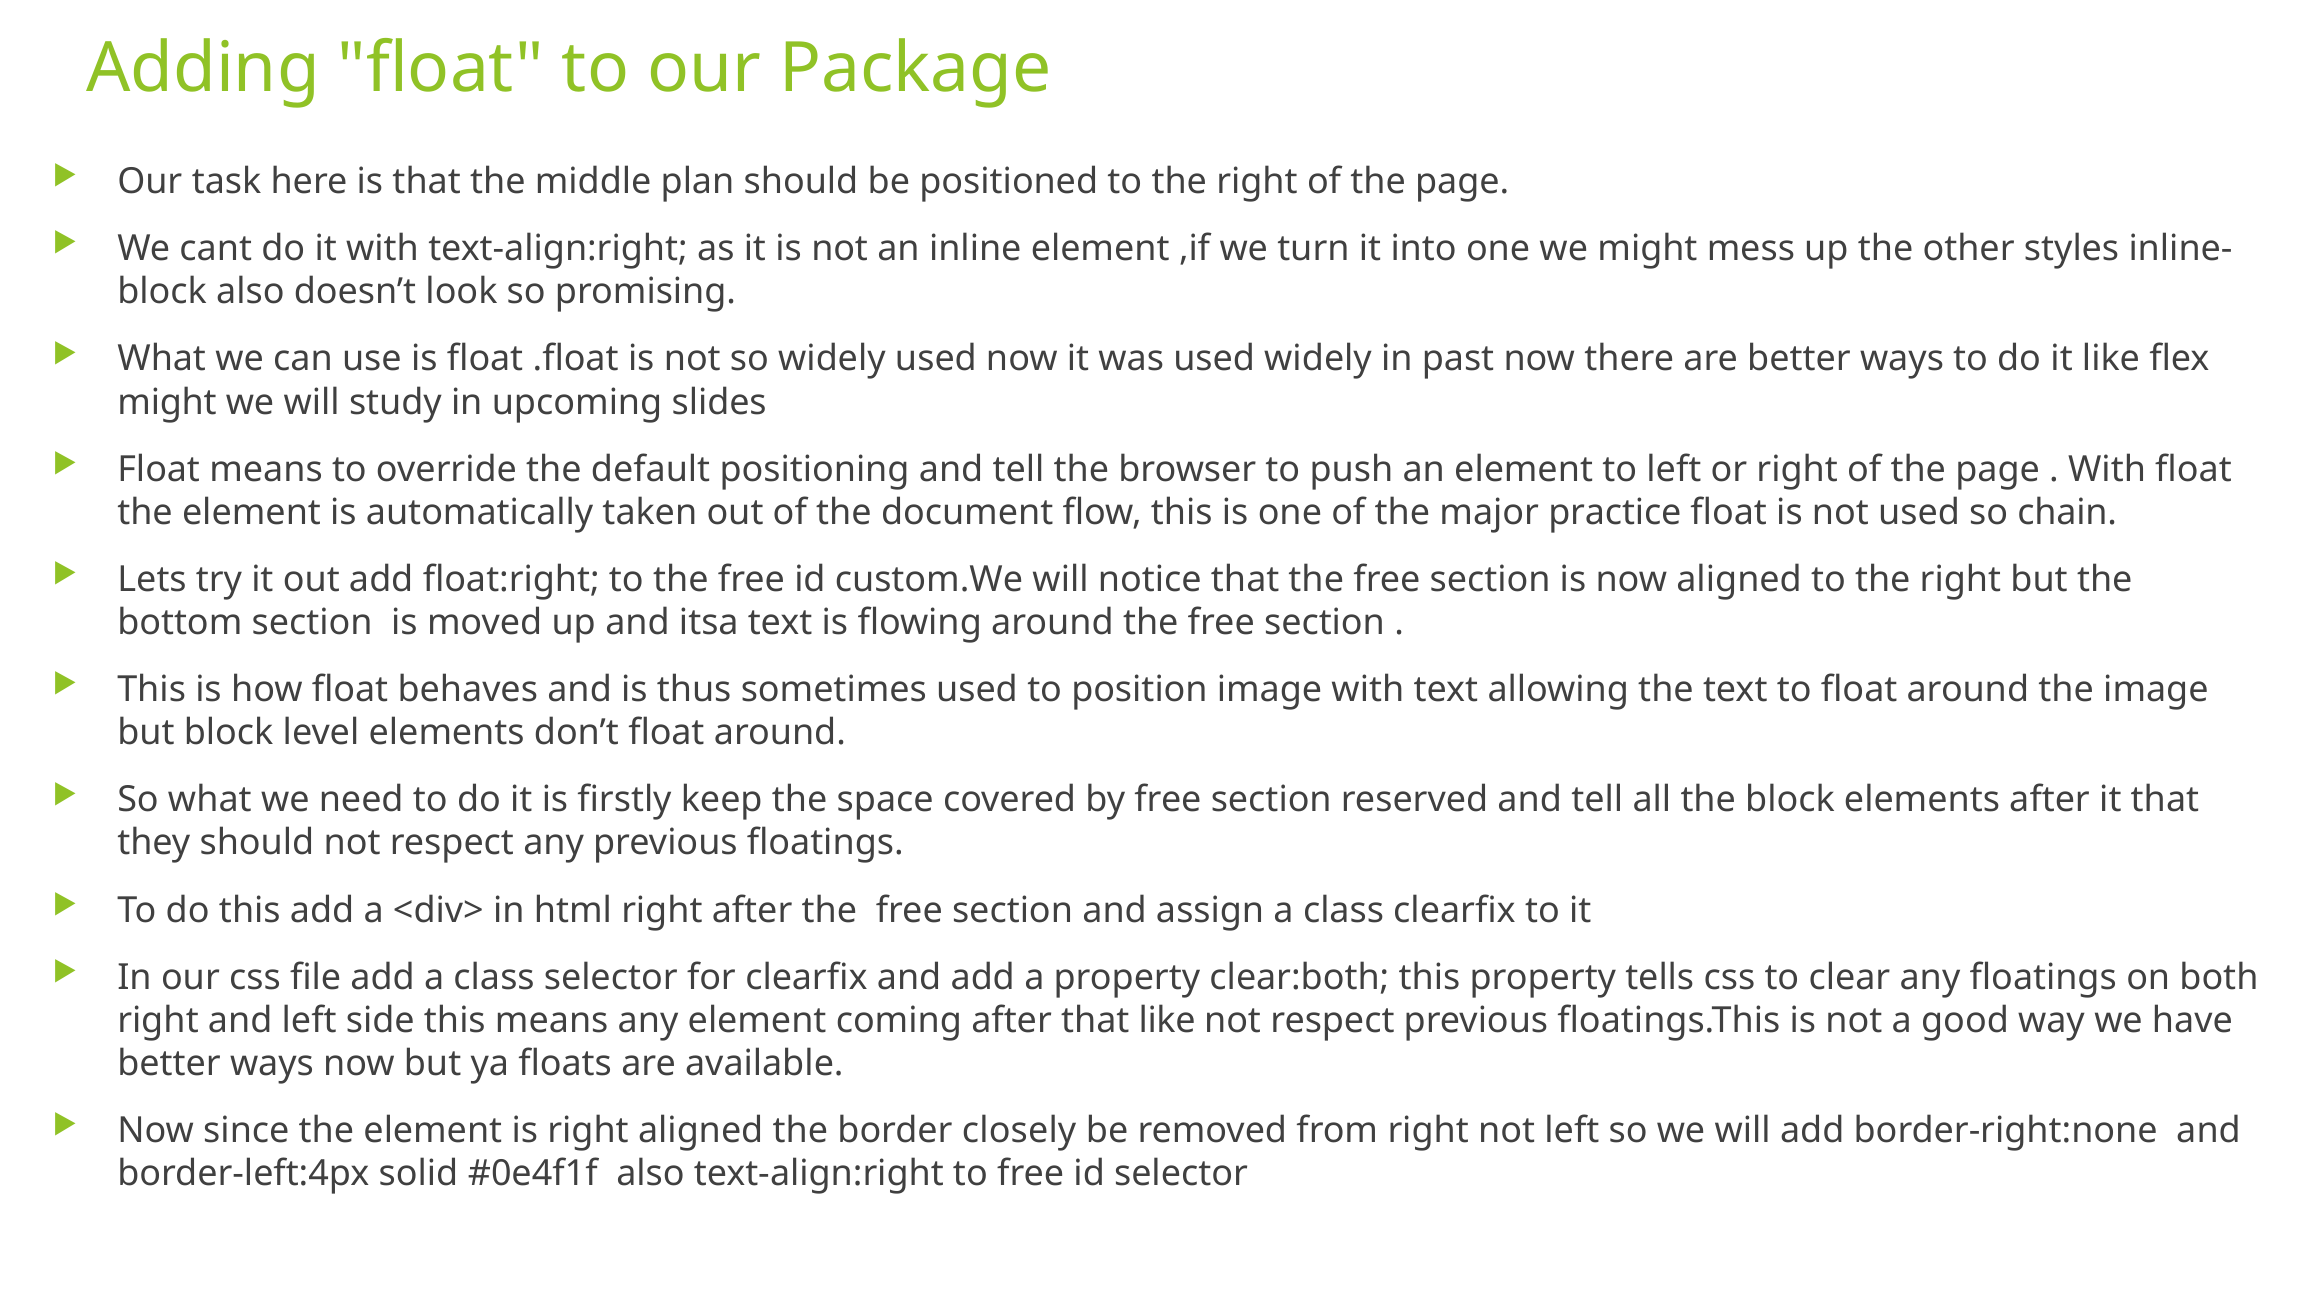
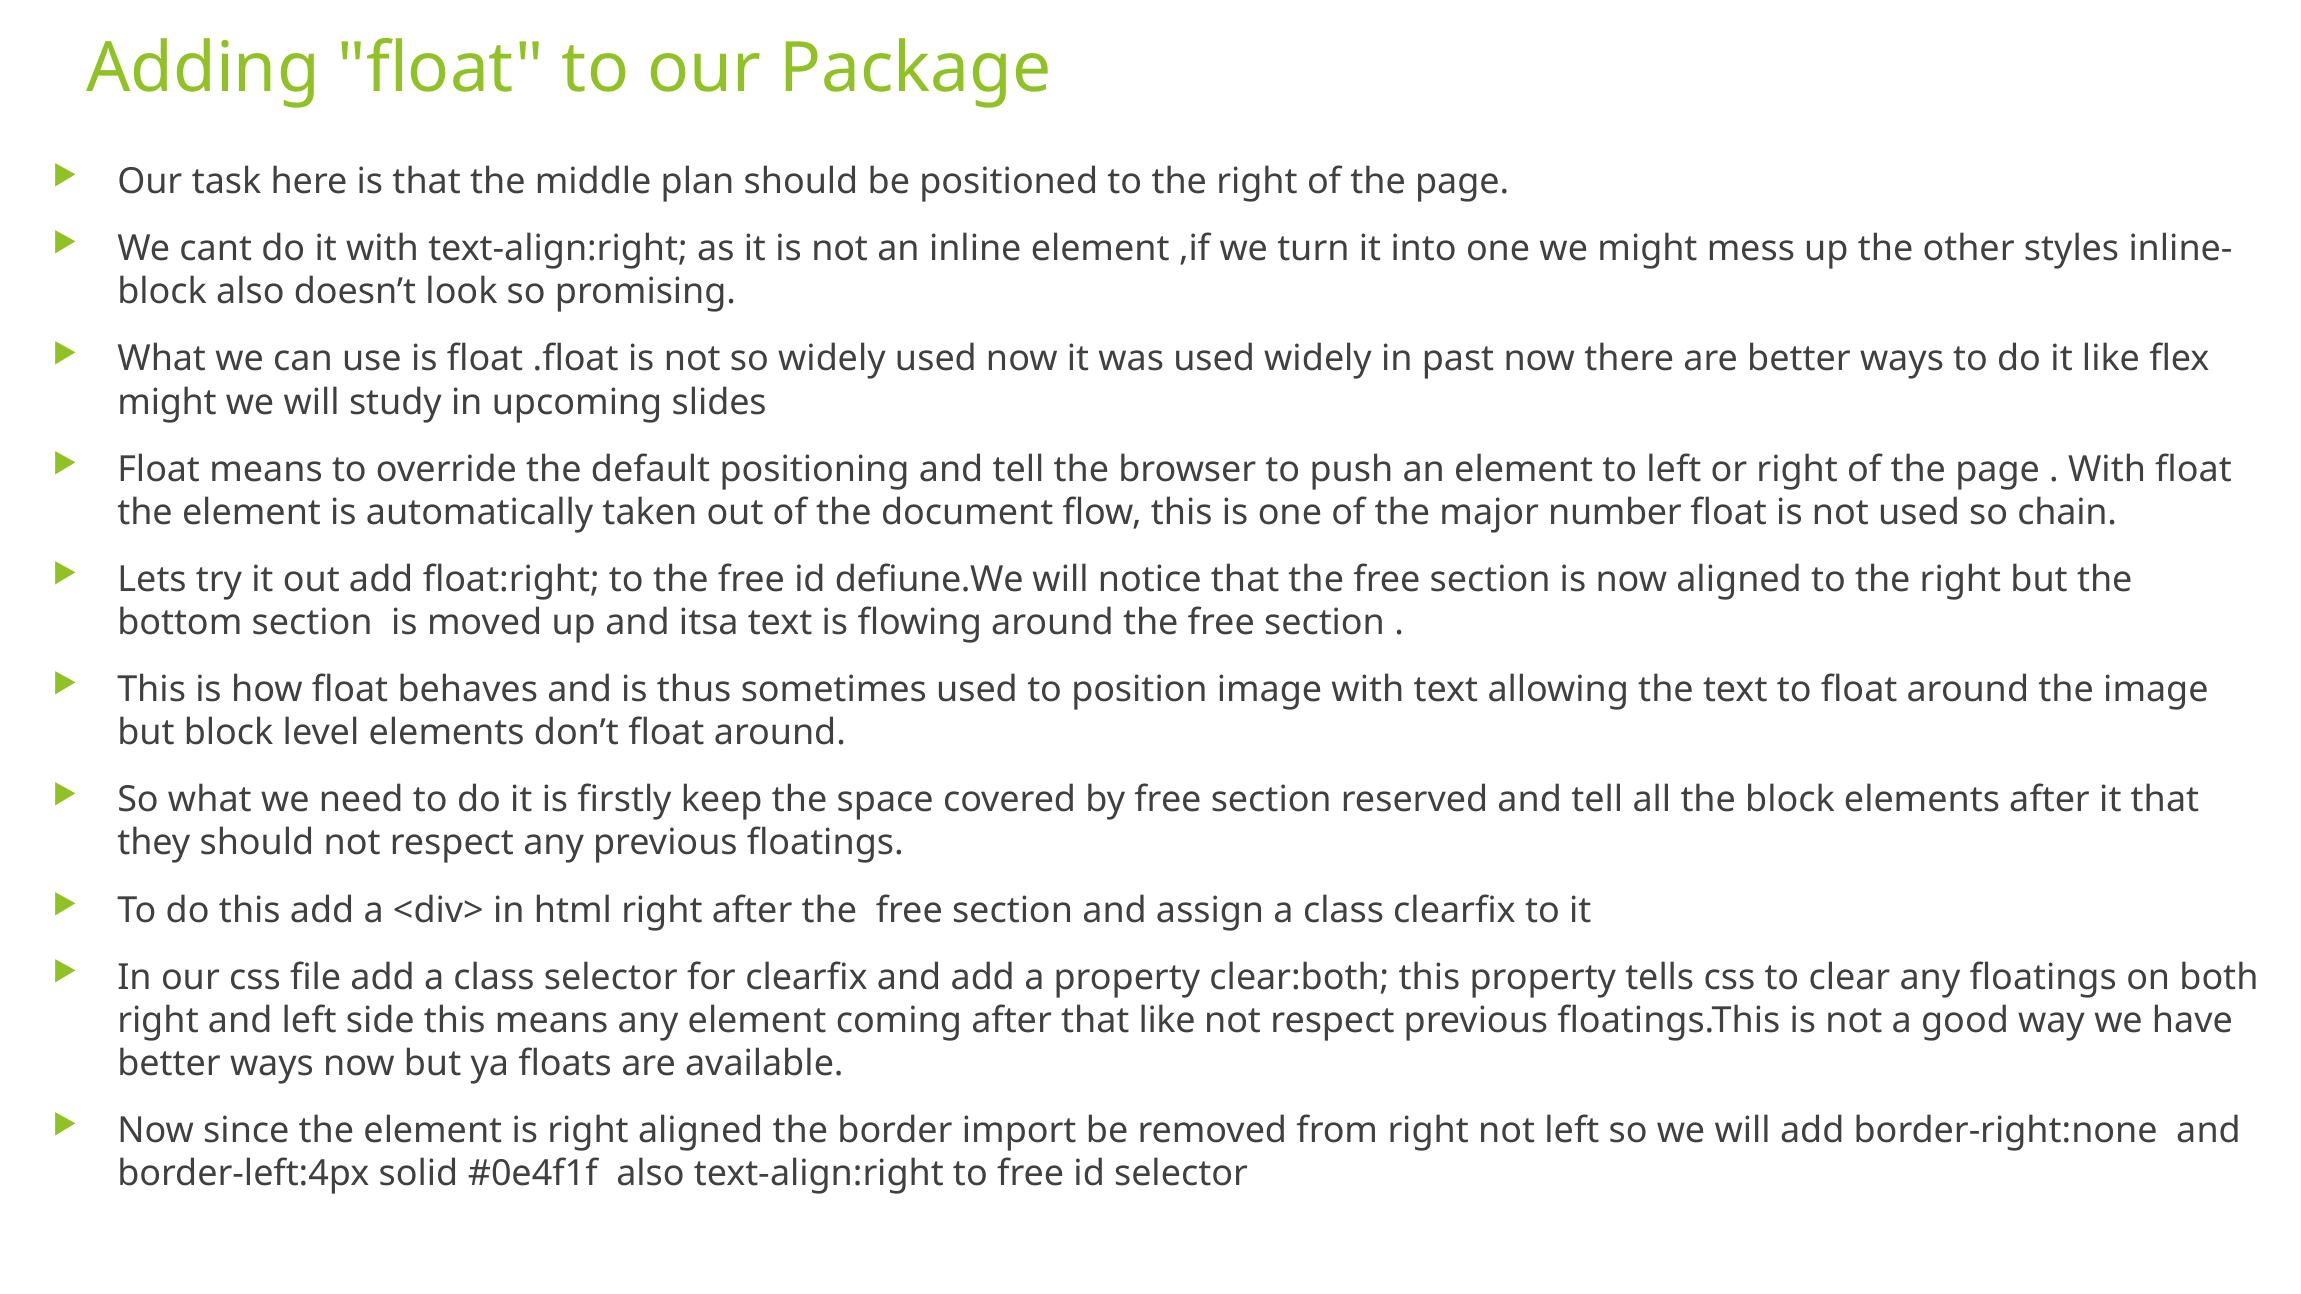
practice: practice -> number (1615, 513)
custom.We: custom.We -> defiune.We (929, 580)
closely: closely -> import (1019, 1131)
